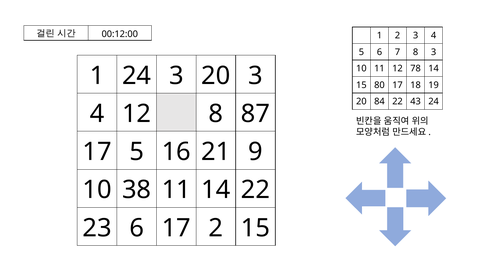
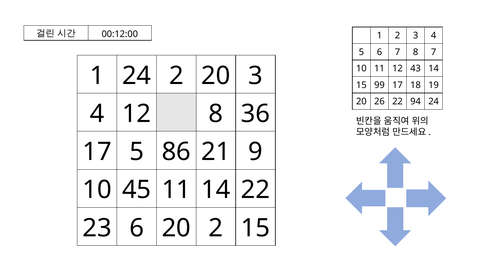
8 3: 3 -> 7 (434, 52)
78: 78 -> 43 (416, 69)
24 3: 3 -> 2 (176, 76)
80: 80 -> 99 (379, 85)
84: 84 -> 26 (379, 102)
43: 43 -> 94 (416, 102)
87: 87 -> 36 (255, 114)
16: 16 -> 86 (176, 152)
38: 38 -> 45 (137, 190)
6 17: 17 -> 20 (176, 228)
